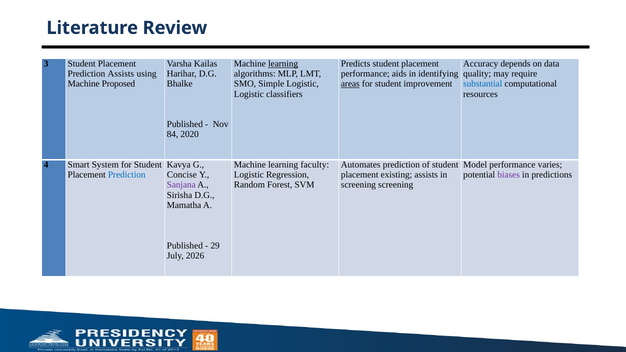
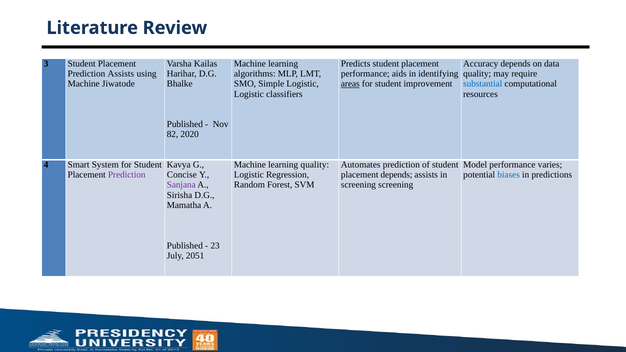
learning underline: present -> none (283, 64)
Proposed: Proposed -> Jiwatode (118, 84)
84: 84 -> 82 (173, 134)
learning faculty: faculty -> quality (315, 165)
Prediction colour: blue -> purple (127, 175)
placement existing: existing -> depends (397, 175)
biases colour: purple -> blue (509, 175)
29: 29 -> 23 (215, 246)
2026: 2026 -> 2051 (195, 256)
